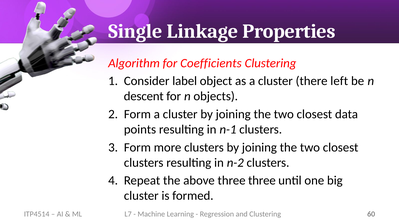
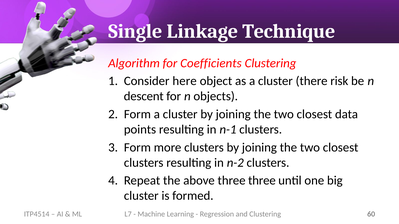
Properties: Properties -> Technique (289, 31)
label: label -> here (185, 81)
left: left -> risk (339, 81)
